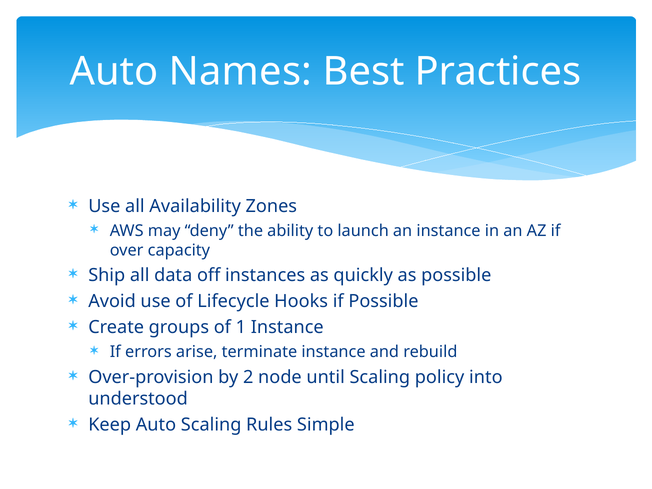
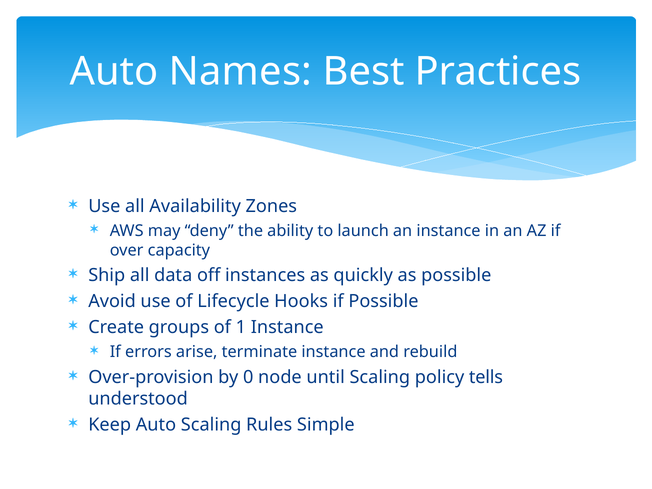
2: 2 -> 0 (248, 377)
into: into -> tells (486, 377)
